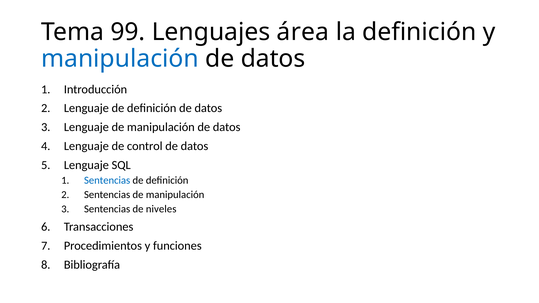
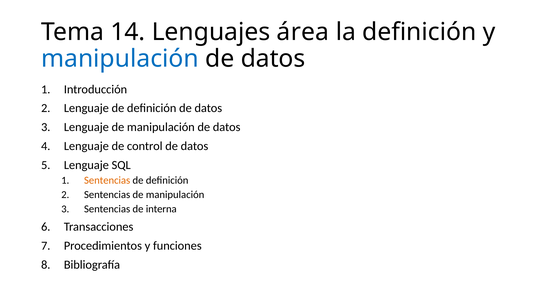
99: 99 -> 14 (128, 32)
Sentencias colour: blue -> orange (107, 180)
niveles: niveles -> interna (161, 209)
